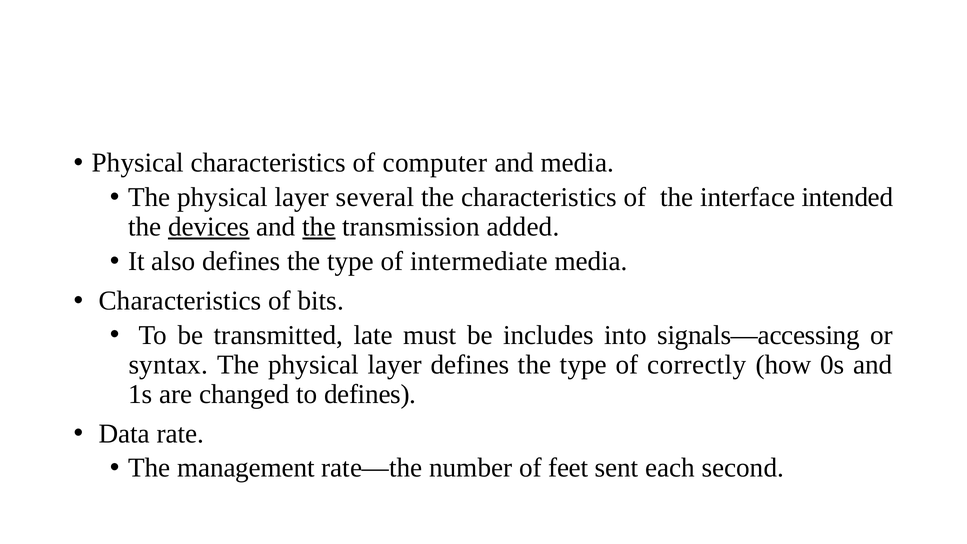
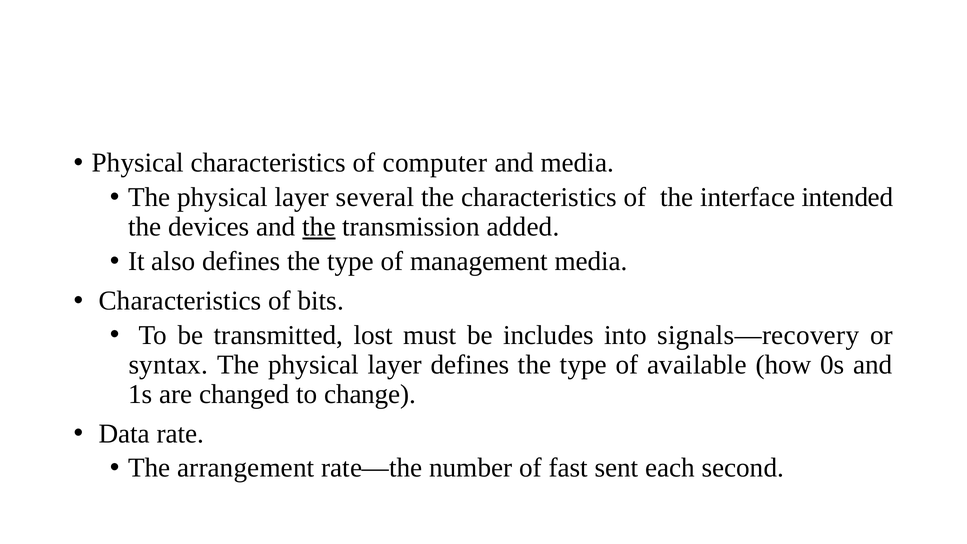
devices underline: present -> none (209, 227)
intermediate: intermediate -> management (479, 261)
late: late -> lost (373, 335)
signals—accessing: signals—accessing -> signals—recovery (758, 335)
correctly: correctly -> available (697, 365)
to defines: defines -> change (370, 394)
management: management -> arrangement (246, 468)
feet: feet -> fast (568, 468)
